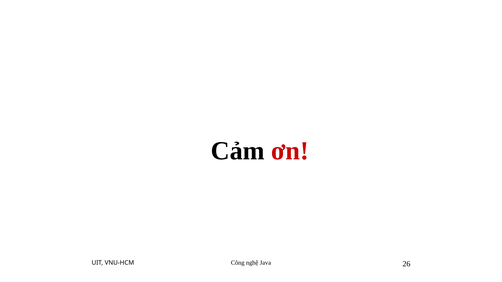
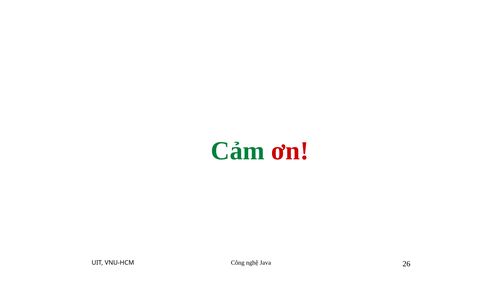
Cảm colour: black -> green (238, 151)
